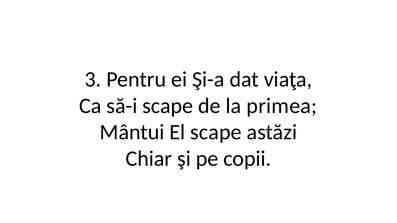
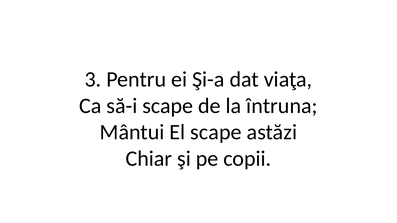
primea: primea -> întruna (282, 106)
